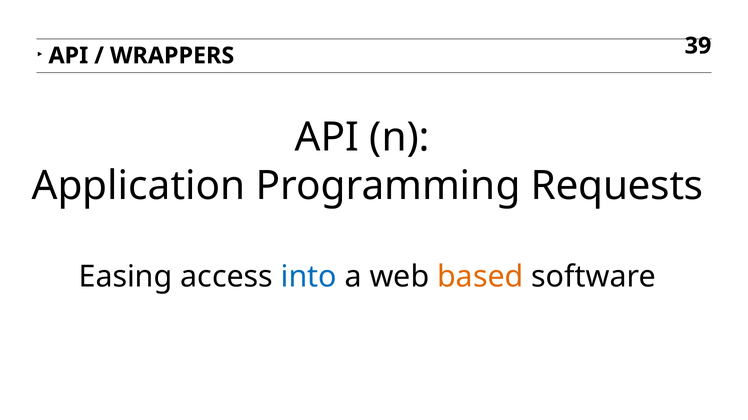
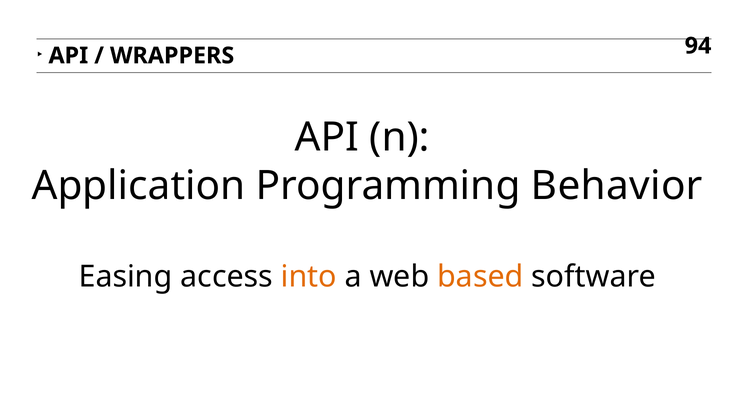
39: 39 -> 94 (698, 46)
Requests: Requests -> Behavior (617, 186)
into colour: blue -> orange (309, 277)
